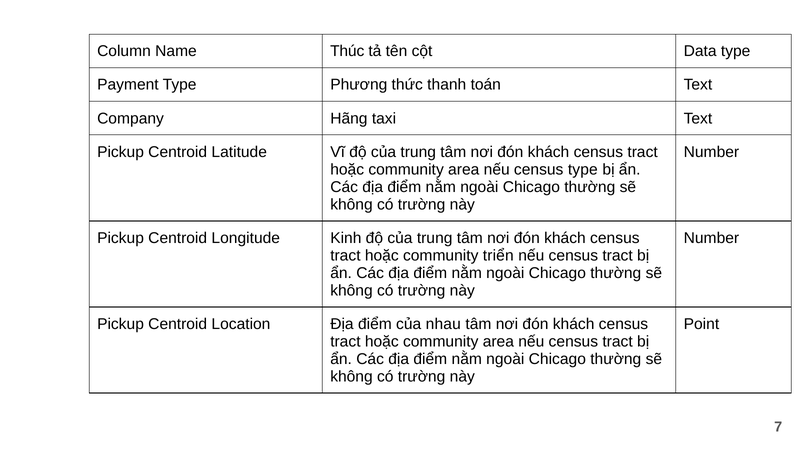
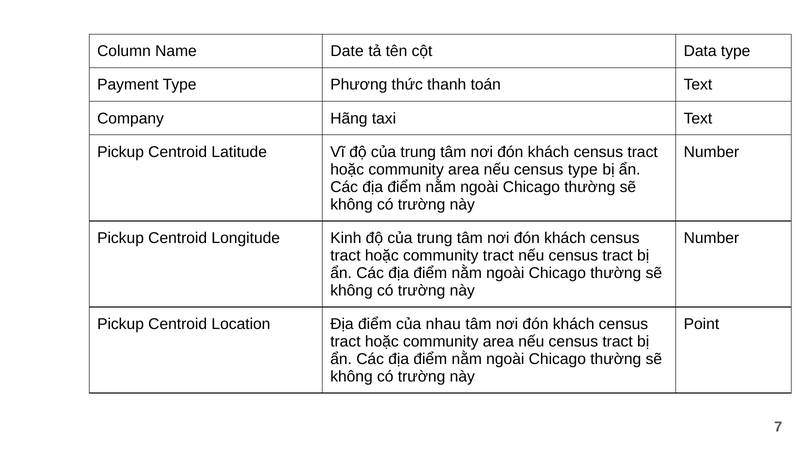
Thúc: Thúc -> Date (347, 51)
community triển: triển -> tract (498, 255)
